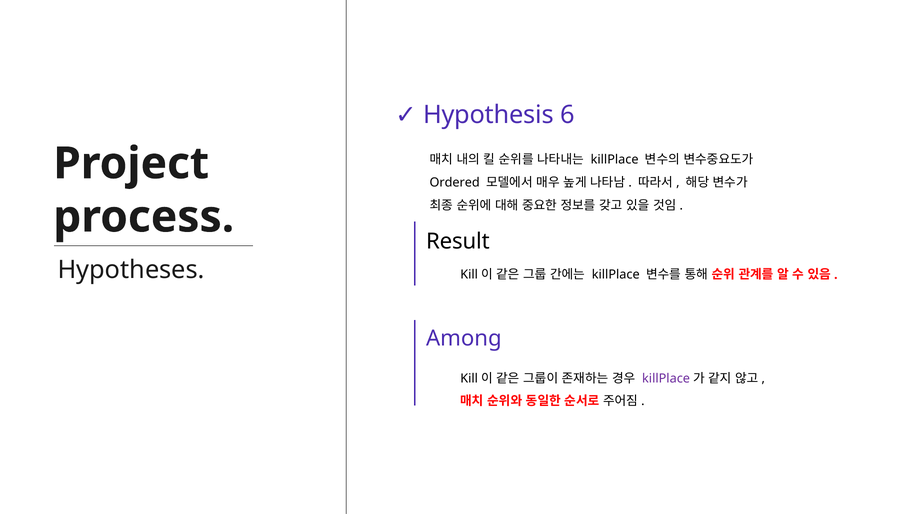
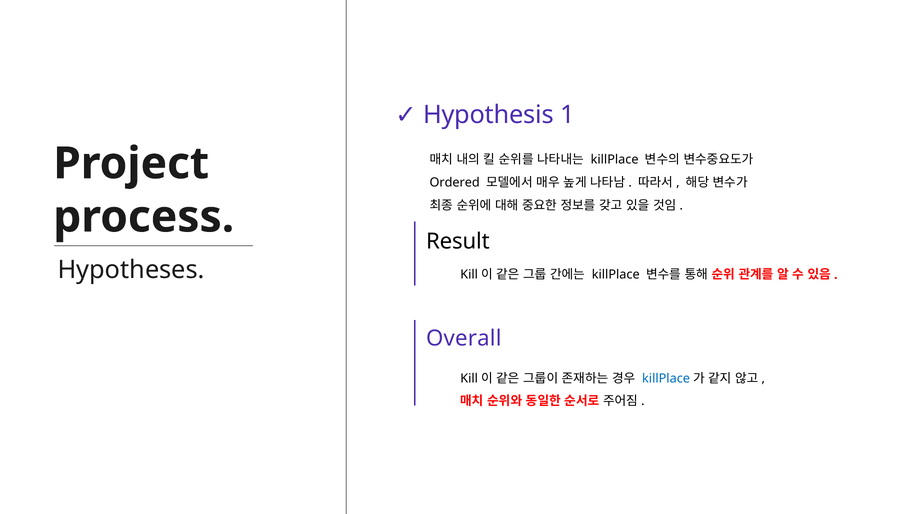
6: 6 -> 1 (567, 115)
Among: Among -> Overall (464, 338)
killPlace colour: purple -> blue (666, 378)
